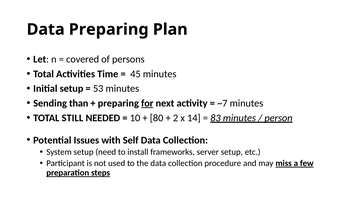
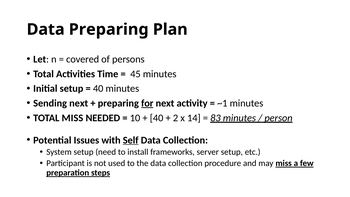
53: 53 -> 40 (98, 89)
Sending than: than -> next (79, 103)
~7: ~7 -> ~1 (222, 103)
TOTAL STILL: STILL -> MISS (72, 118)
80: 80 -> 40 (157, 118)
Self underline: none -> present (131, 140)
